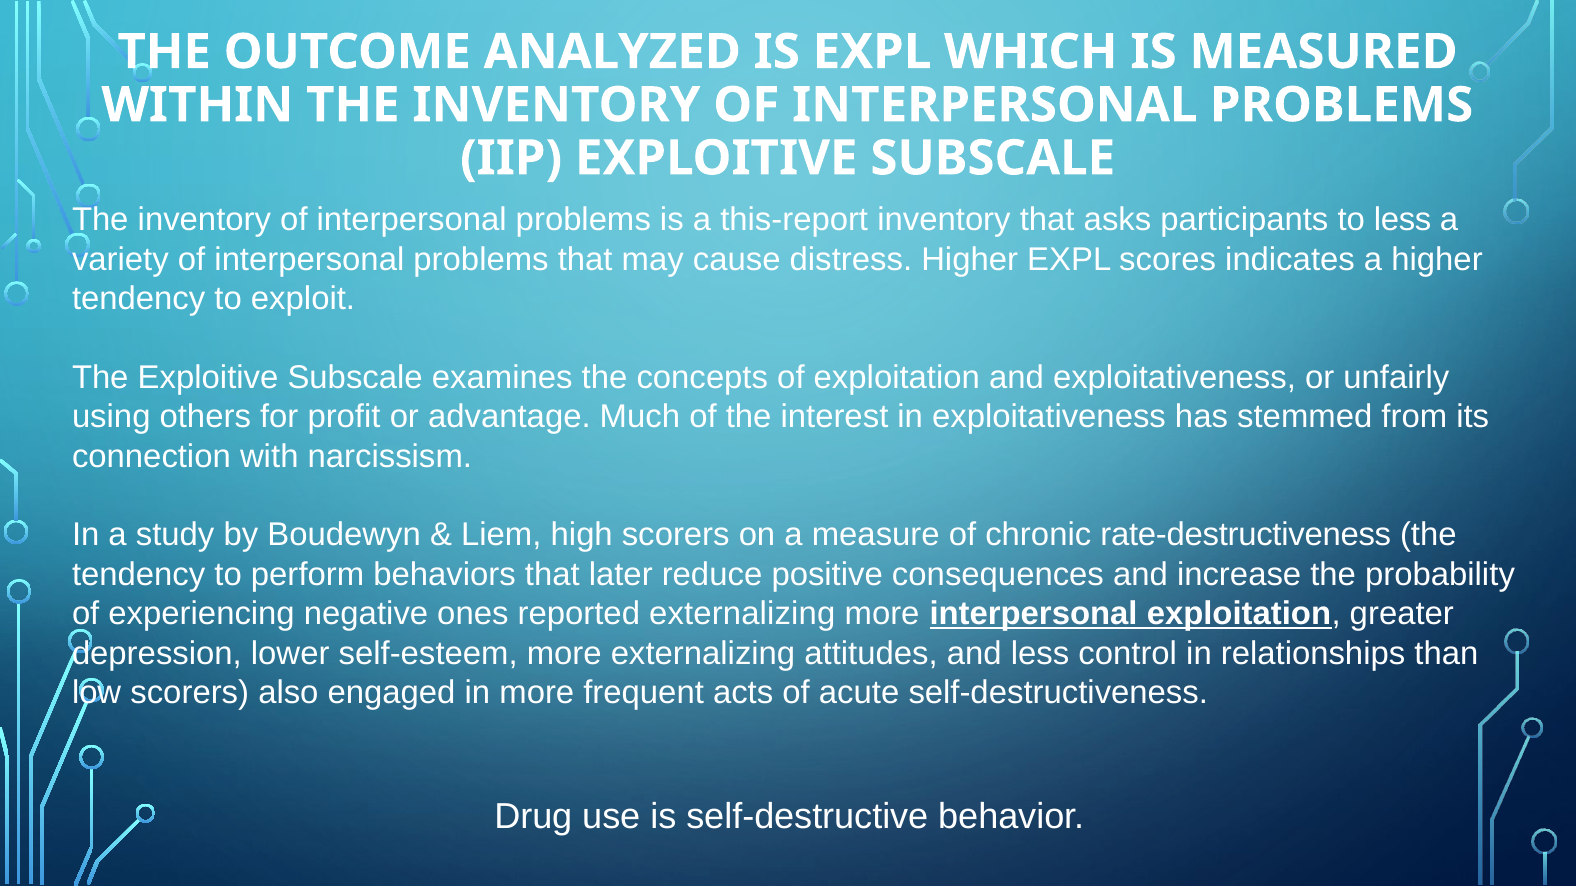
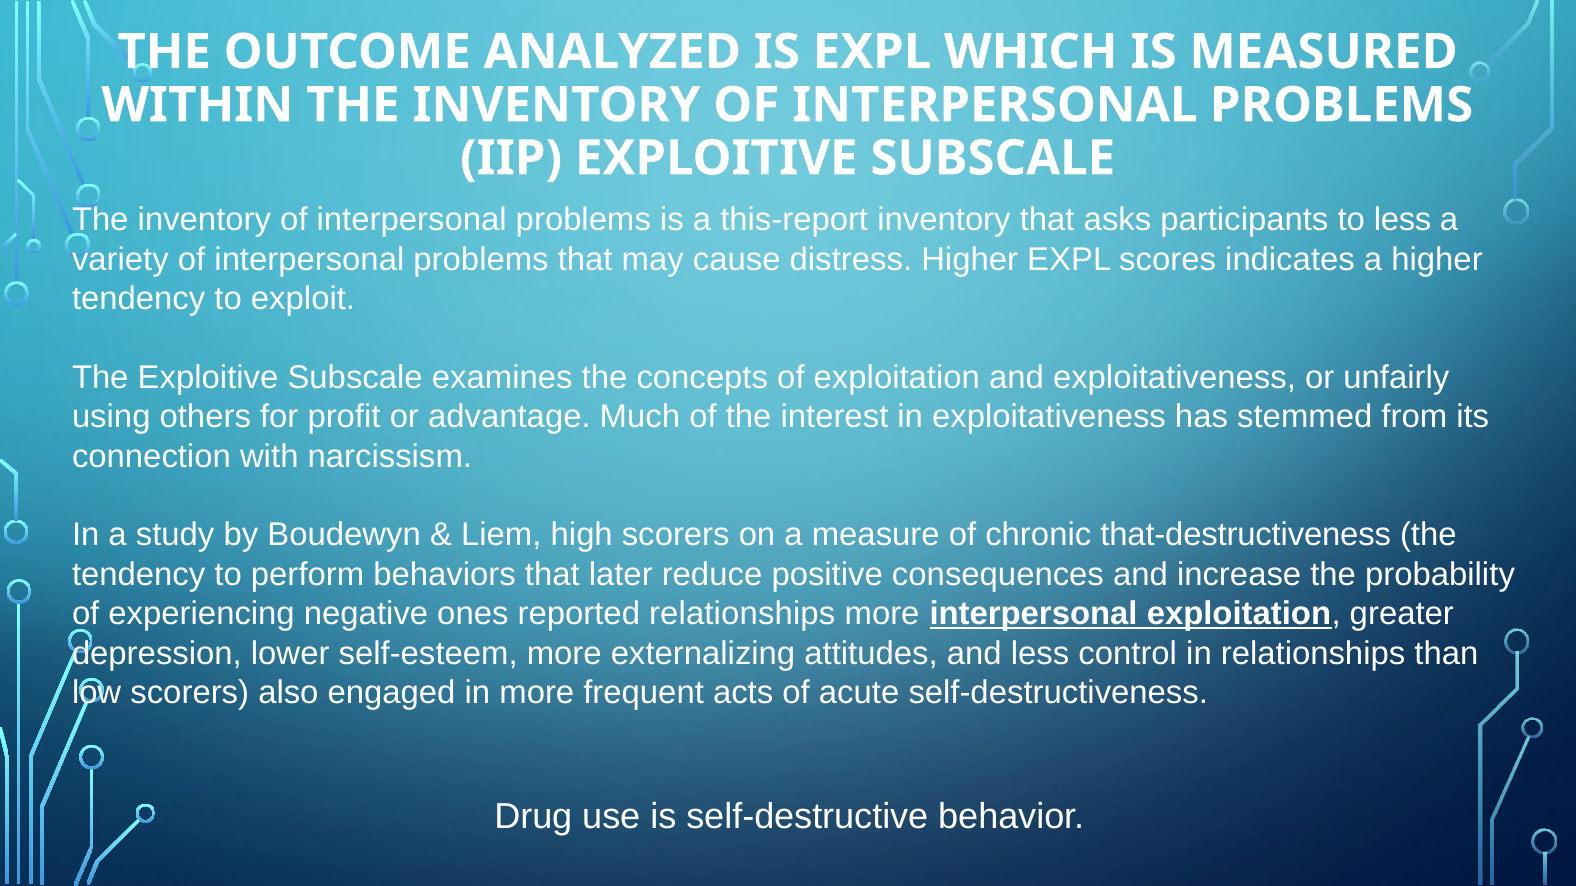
rate-destructiveness: rate-destructiveness -> that-destructiveness (1246, 535)
reported externalizing: externalizing -> relationships (742, 614)
